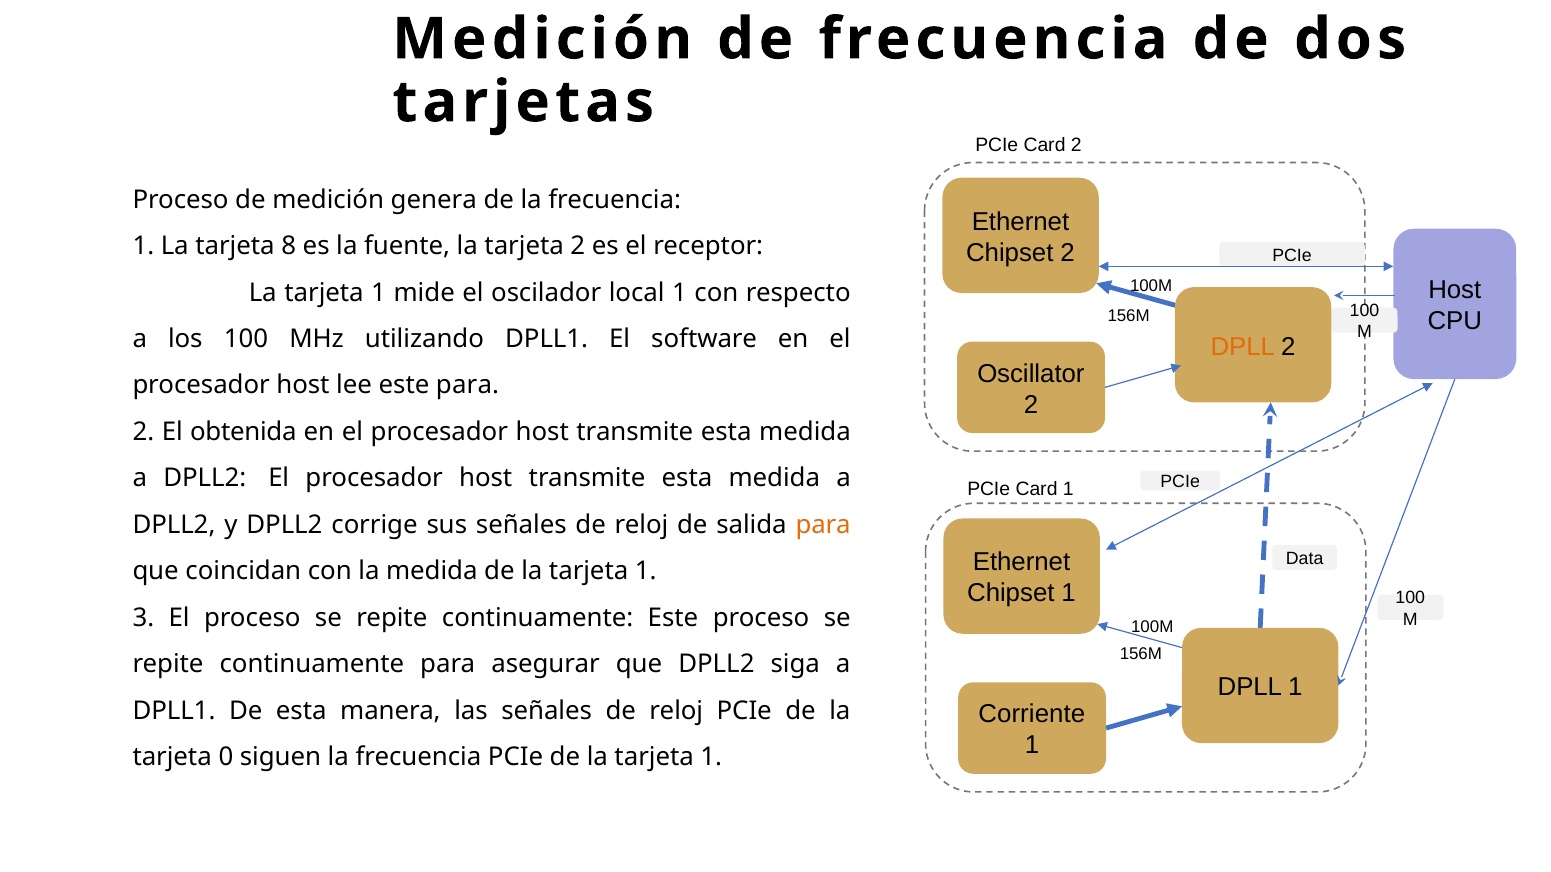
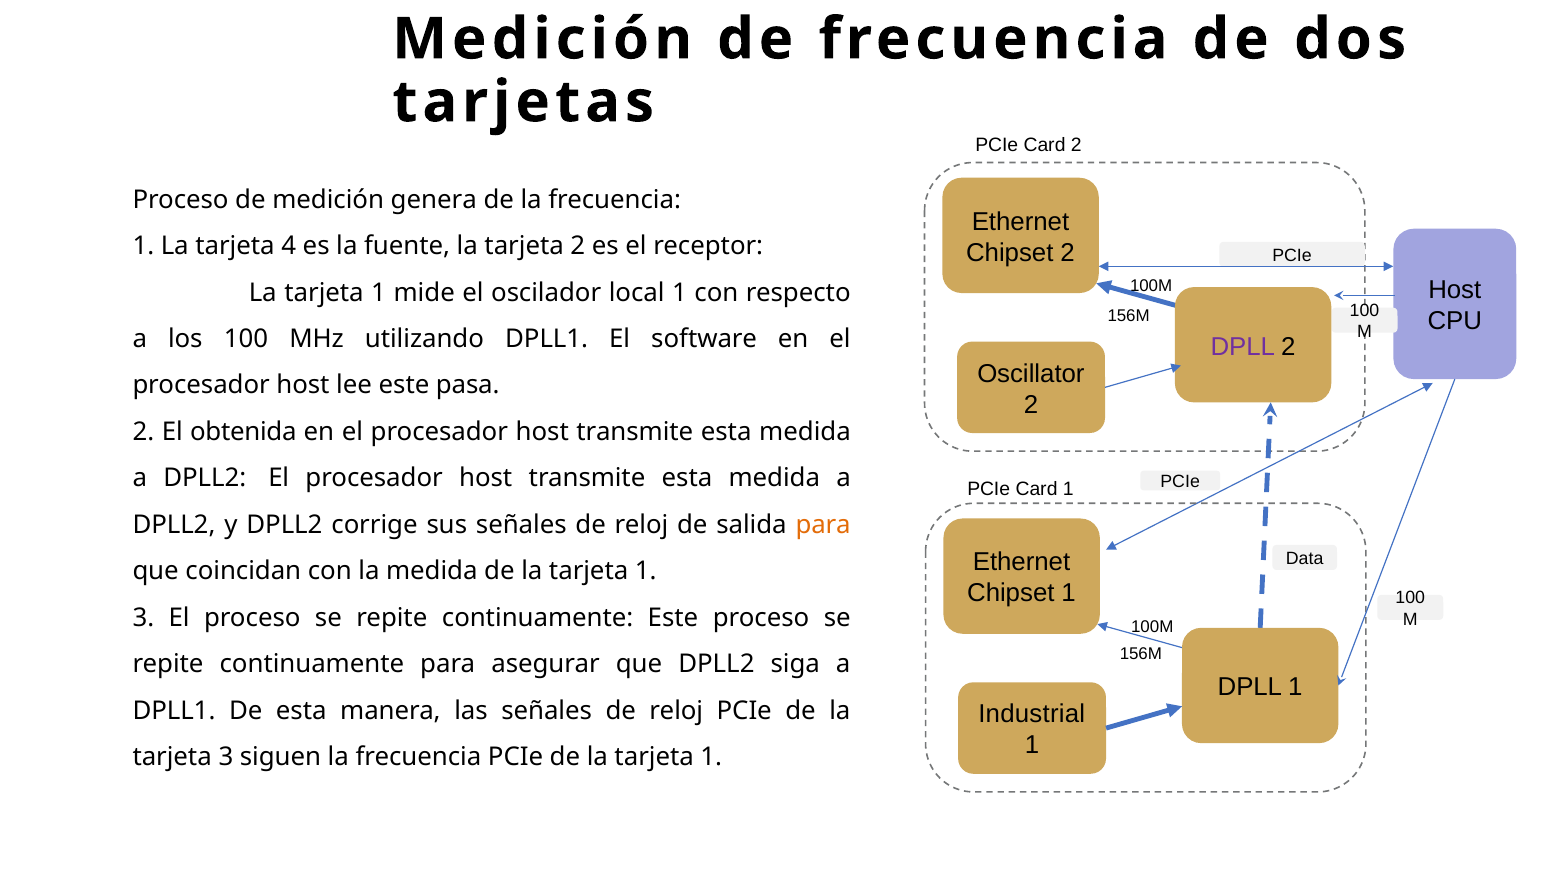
8: 8 -> 4 (289, 246)
DPLL colour: orange -> purple (1243, 347)
este para: para -> pasa (468, 386)
Corriente: Corriente -> Industrial (1032, 715)
tarjeta 0: 0 -> 3 (226, 758)
